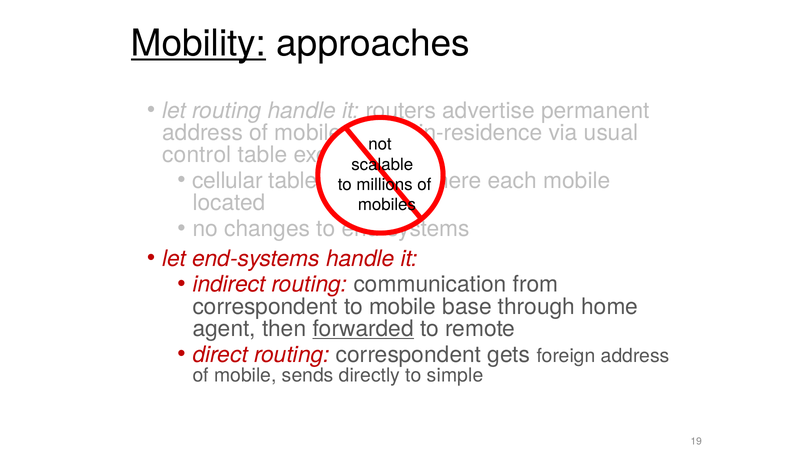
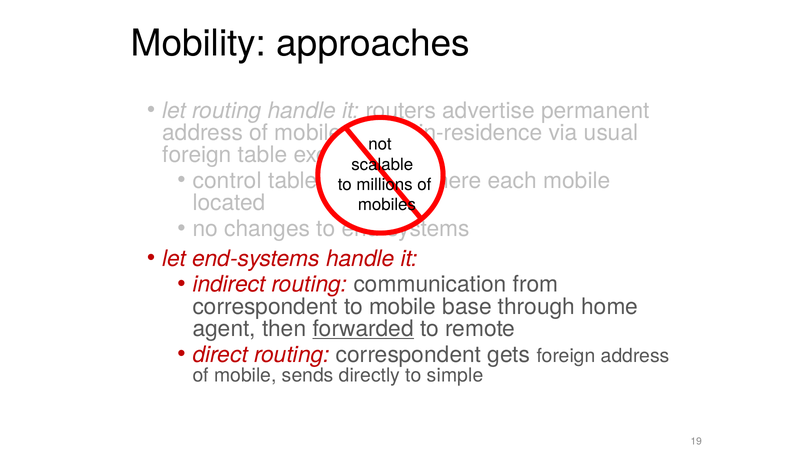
Mobility underline: present -> none (199, 43)
control: control -> foreign (197, 155)
cellular: cellular -> control (227, 181)
